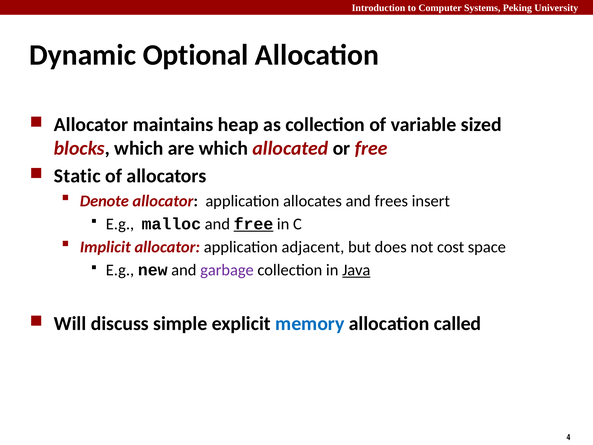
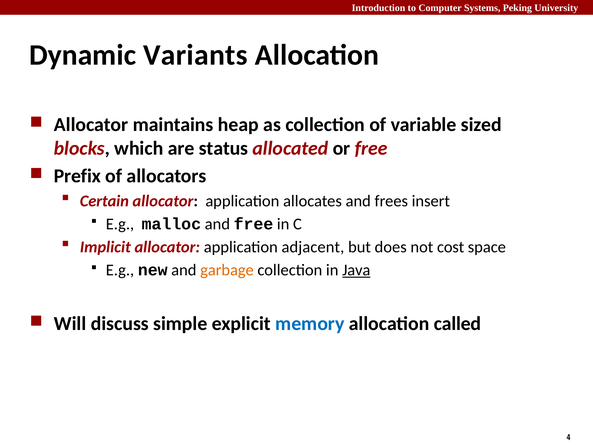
Optional: Optional -> Variants (195, 55)
are which: which -> status (223, 148)
Static: Static -> Prefix (77, 176)
Denote: Denote -> Certain (104, 201)
free underline: present -> none (253, 224)
garbage colour: purple -> orange (227, 270)
